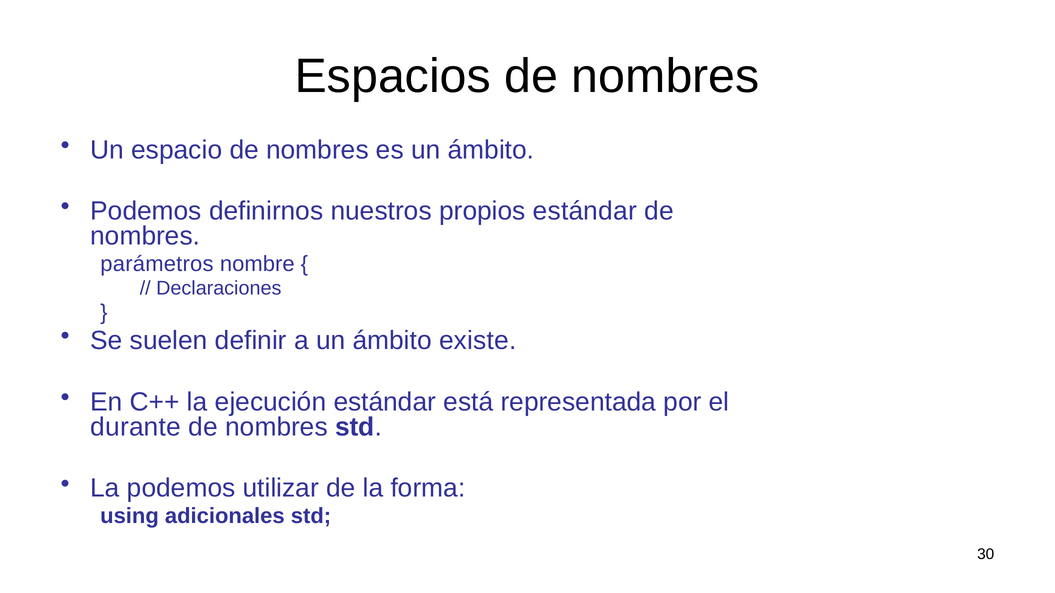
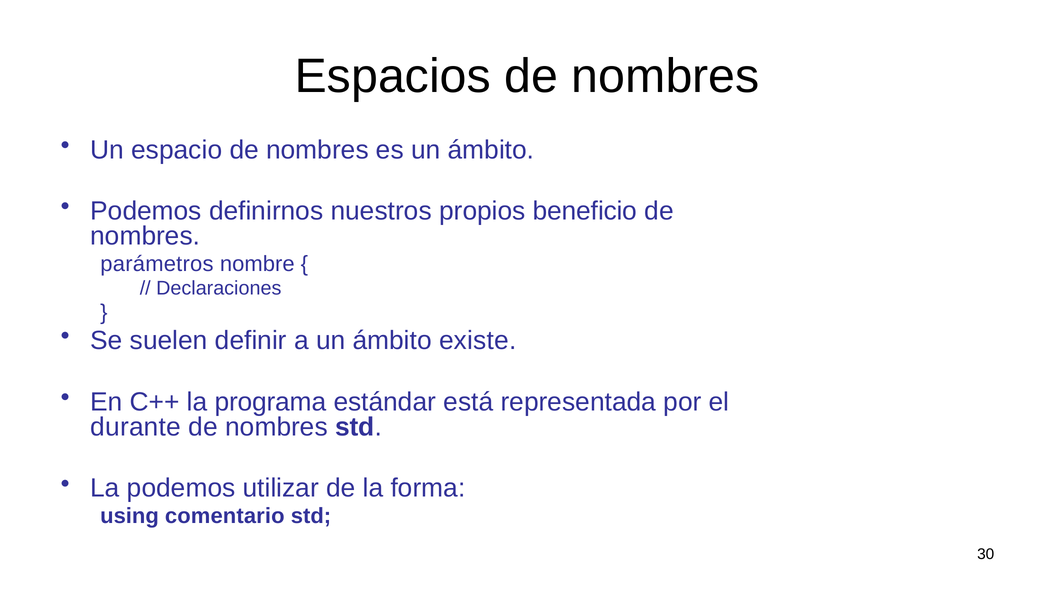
propios estándar: estándar -> beneficio (585, 211)
ejecución: ejecución -> programa (271, 402)
adicionales: adicionales -> comentario (225, 516)
